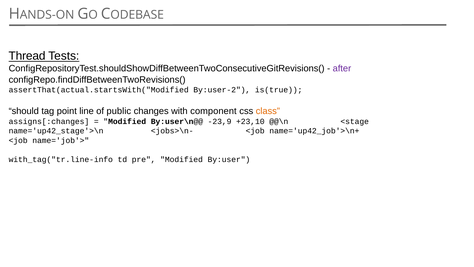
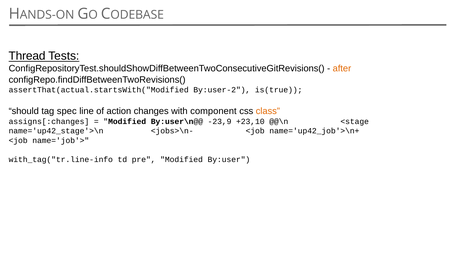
after colour: purple -> orange (342, 68)
point: point -> spec (67, 111)
public: public -> action (119, 111)
